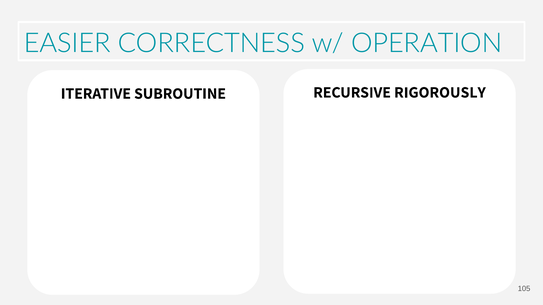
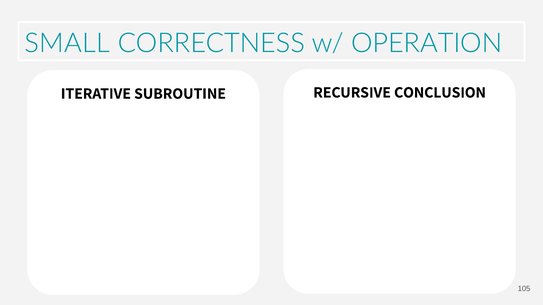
EASIER: EASIER -> SMALL (67, 43)
RIGOROUSLY: RIGOROUSLY -> CONCLUSION (440, 92)
